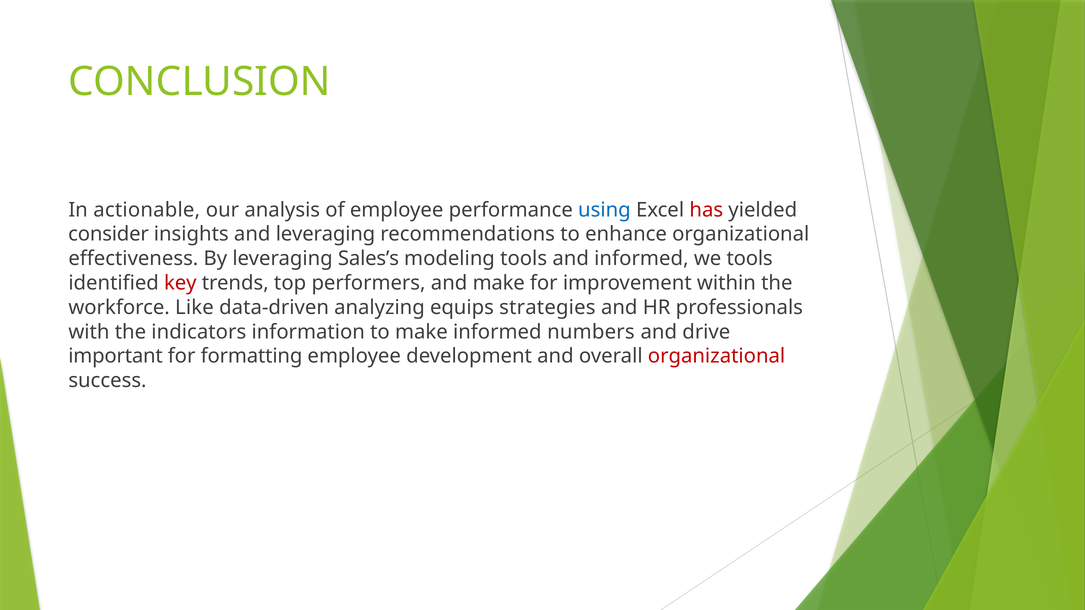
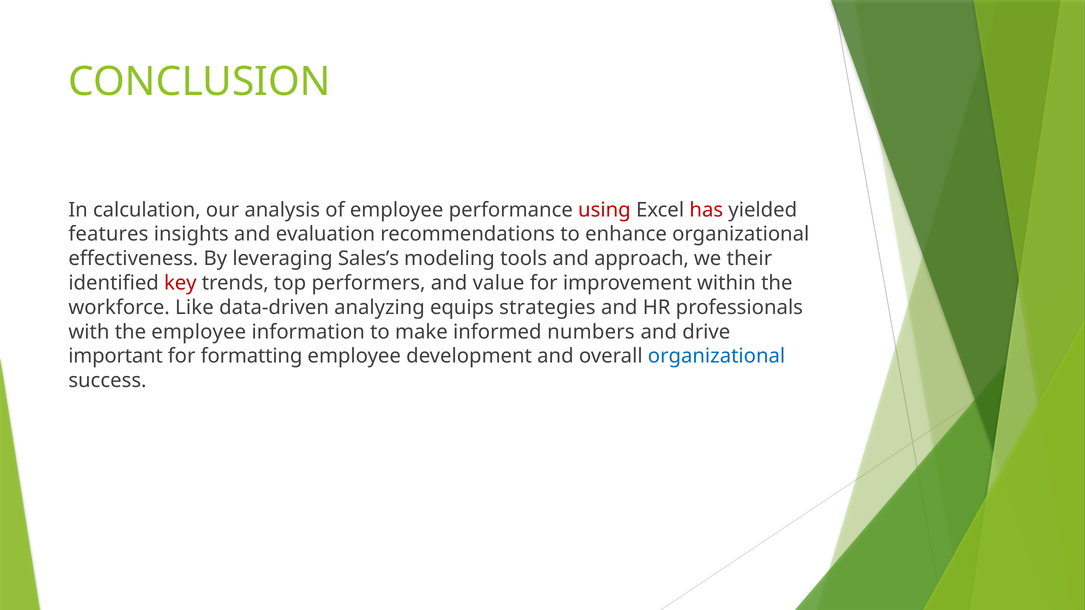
actionable: actionable -> calculation (147, 210)
using colour: blue -> red (604, 210)
consider: consider -> features (108, 234)
and leveraging: leveraging -> evaluation (325, 234)
and informed: informed -> approach (642, 259)
we tools: tools -> their (749, 259)
and make: make -> value (499, 283)
the indicators: indicators -> employee (199, 332)
organizational colour: red -> blue (717, 356)
